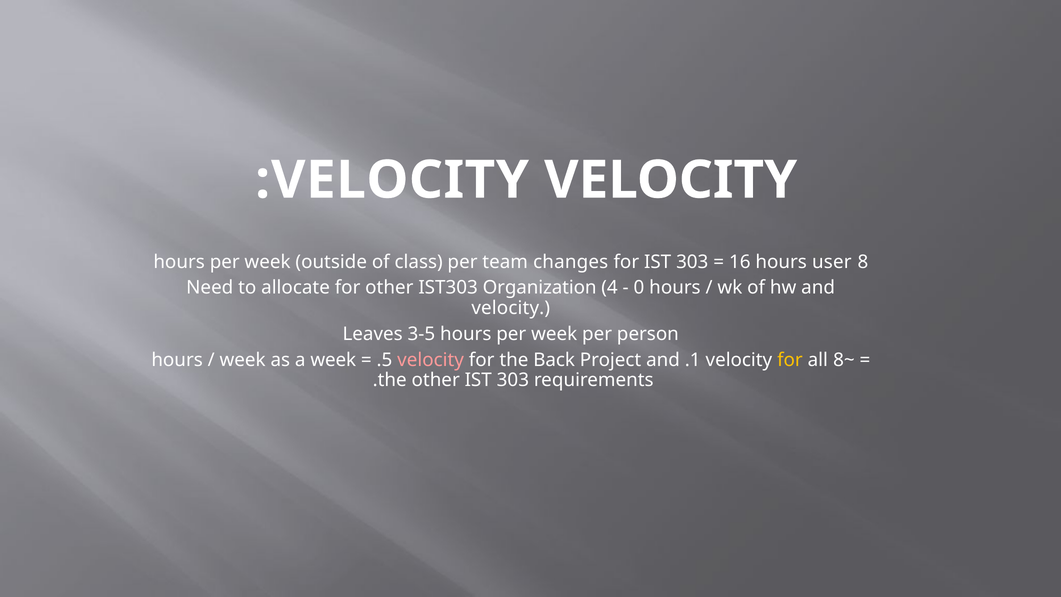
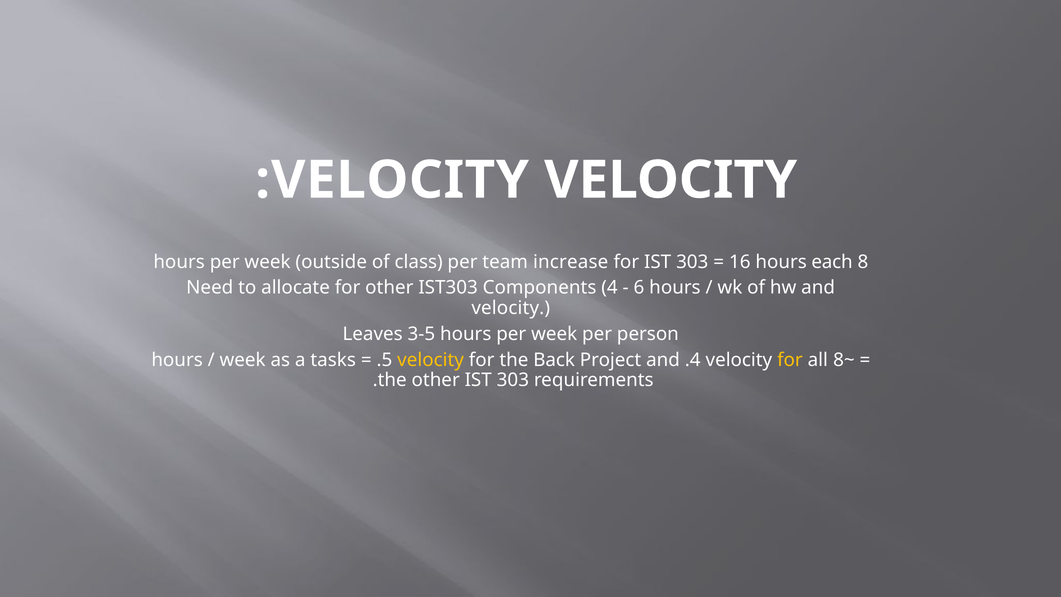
changes: changes -> increase (571, 262)
user: user -> each (832, 262)
Organization: Organization -> Components (540, 288)
0: 0 -> 6 (639, 288)
a week: week -> tasks (333, 360)
velocity colour: pink -> yellow (431, 360)
.1: .1 -> .4 (693, 360)
